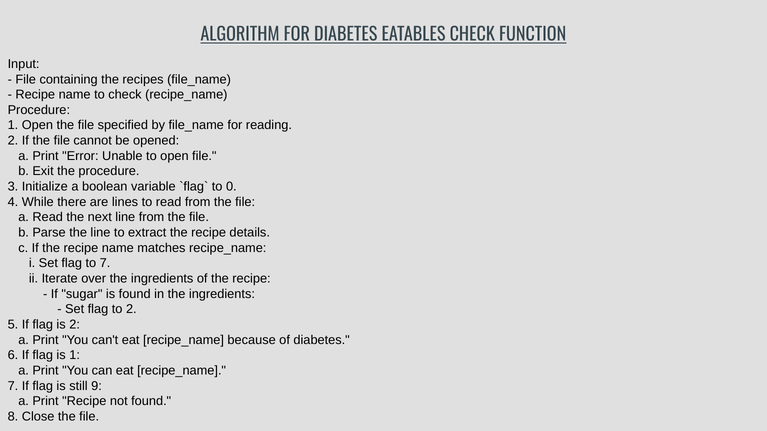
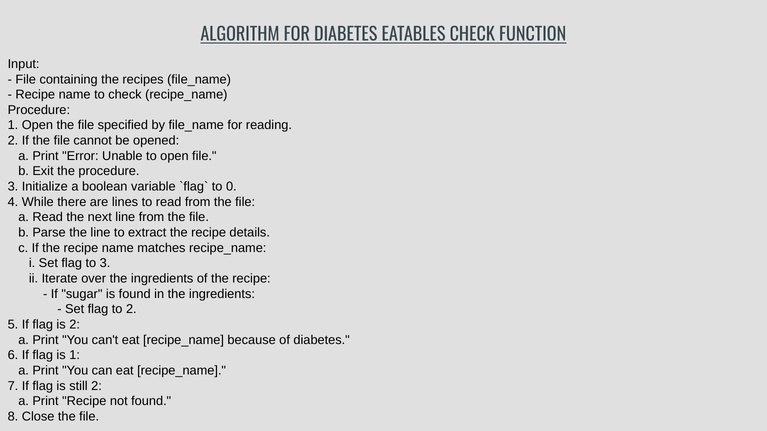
to 7: 7 -> 3 (105, 263)
still 9: 9 -> 2 (97, 386)
